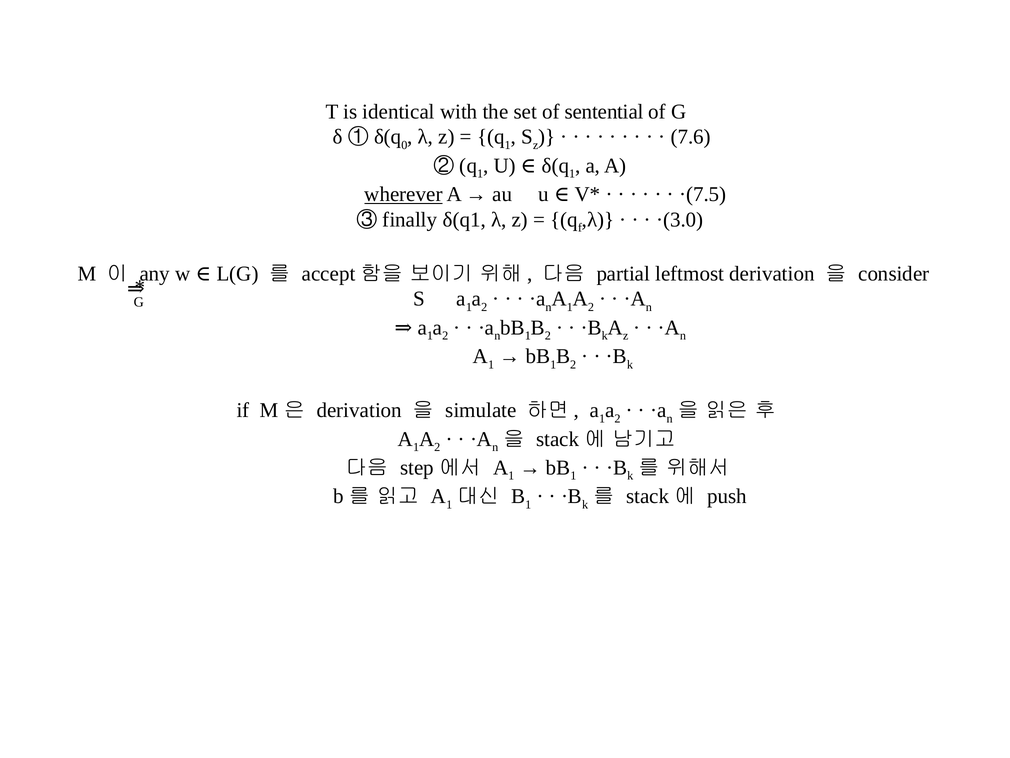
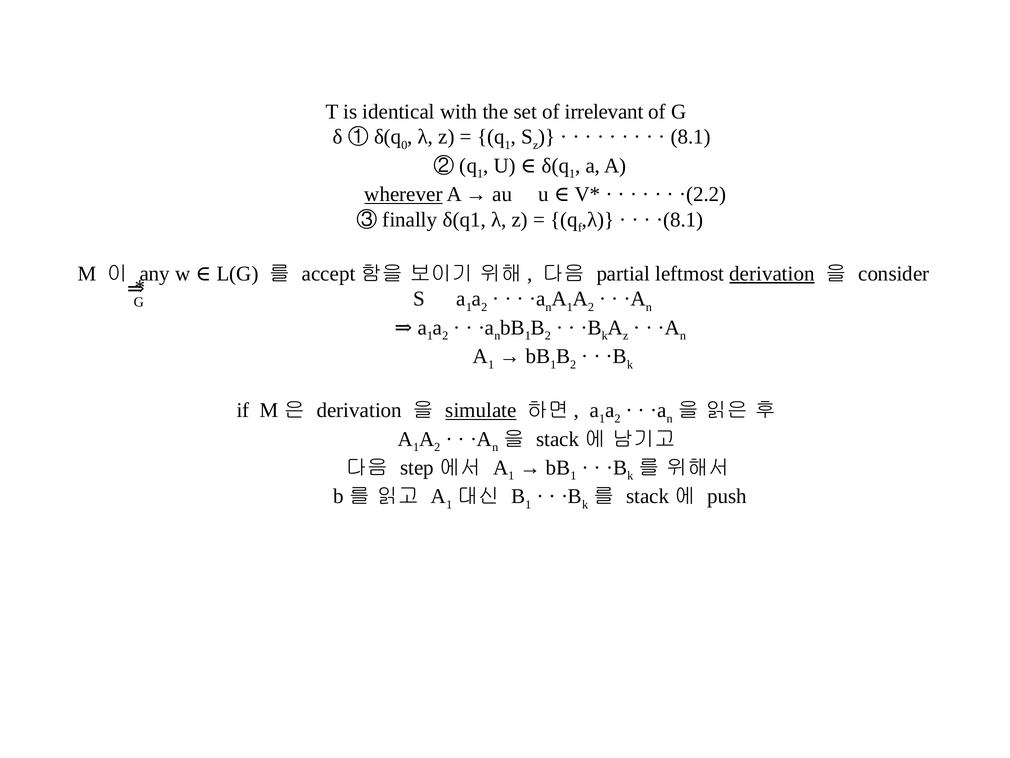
sentential: sentential -> irrelevant (604, 112)
7.6: 7.6 -> 8.1 (691, 137)
·(7.5: ·(7.5 -> ·(2.2 (703, 194)
·(3.0: ·(3.0 -> ·(8.1 (680, 219)
derivation underline: none -> present (772, 273)
simulate underline: none -> present (481, 410)
